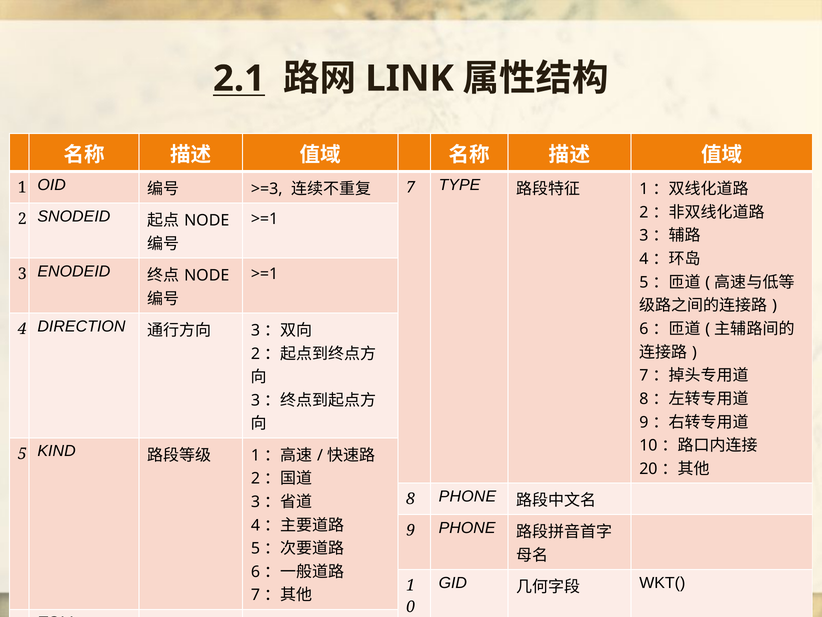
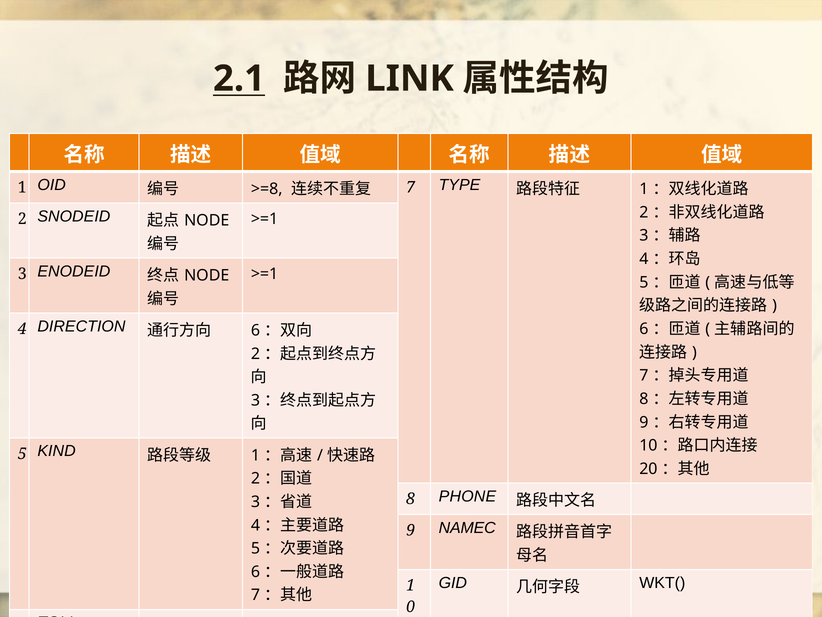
>=3: >=3 -> >=8 (267, 189)
3: 3 -> 6 (255, 330)
9 PHONE: PHONE -> NAMEC (467, 528)
